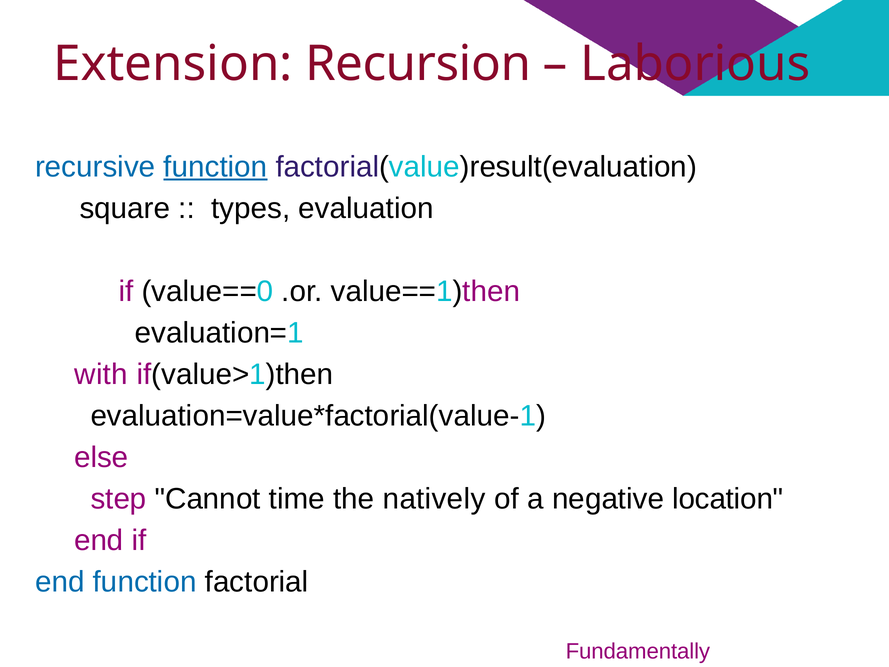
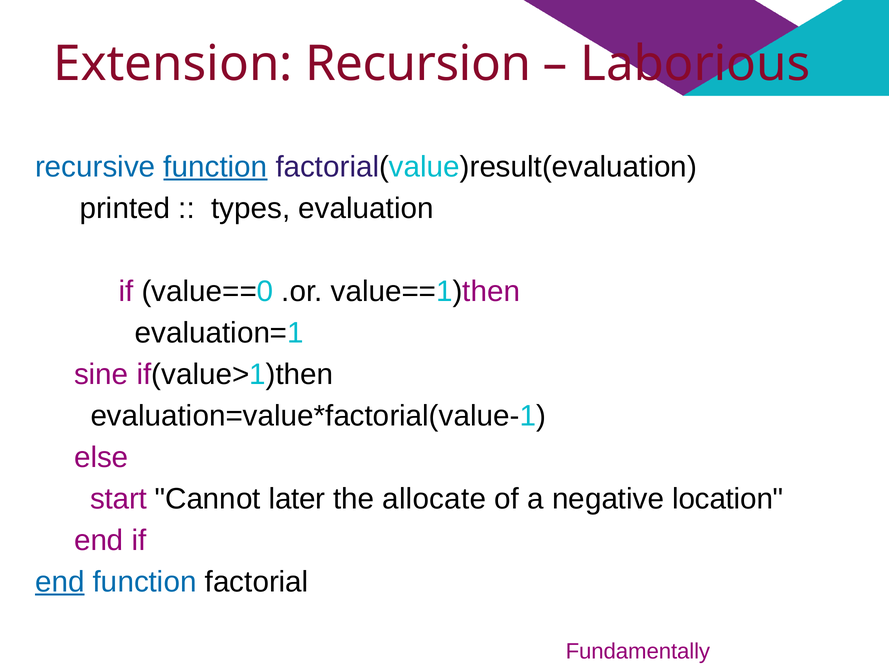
square: square -> printed (125, 208)
with: with -> sine (101, 374)
step: step -> start (119, 499)
time: time -> later (297, 499)
natively: natively -> allocate (434, 499)
end underline: none -> present (60, 582)
